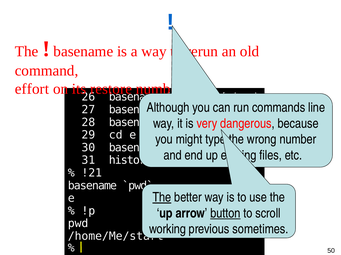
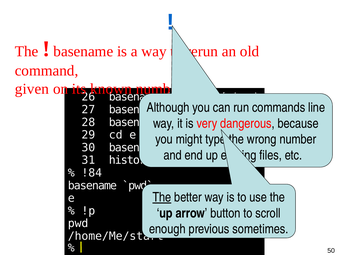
effort: effort -> given (32, 89)
restore: restore -> known (111, 89)
!21: !21 -> !84 (92, 173)
button underline: present -> none (225, 214)
working: working -> enough (167, 230)
